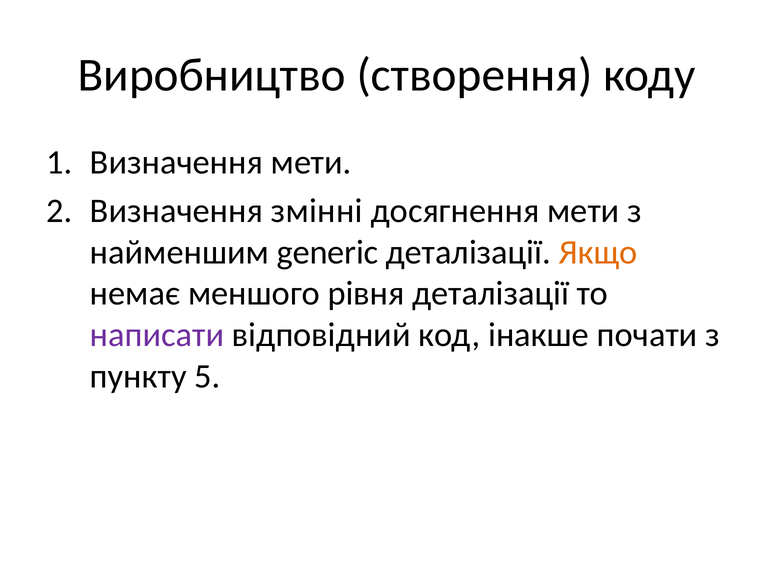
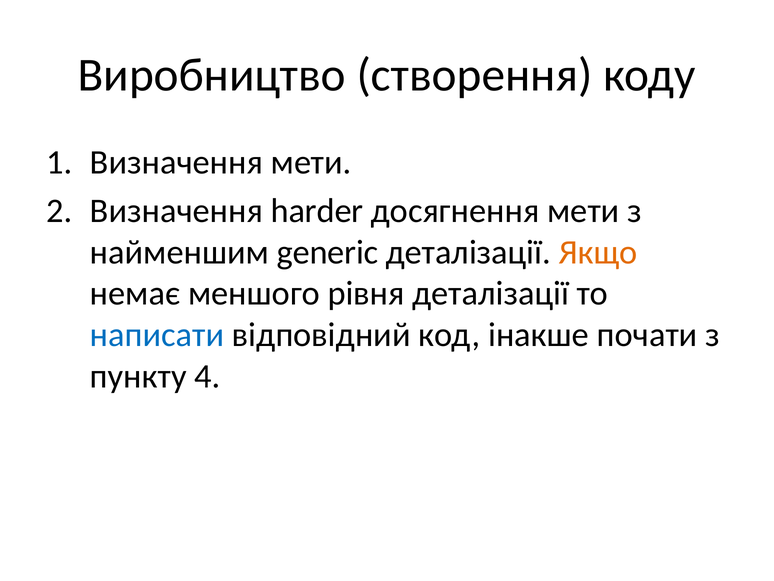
змінні: змінні -> harder (317, 211)
написати colour: purple -> blue (157, 335)
5: 5 -> 4 (208, 376)
